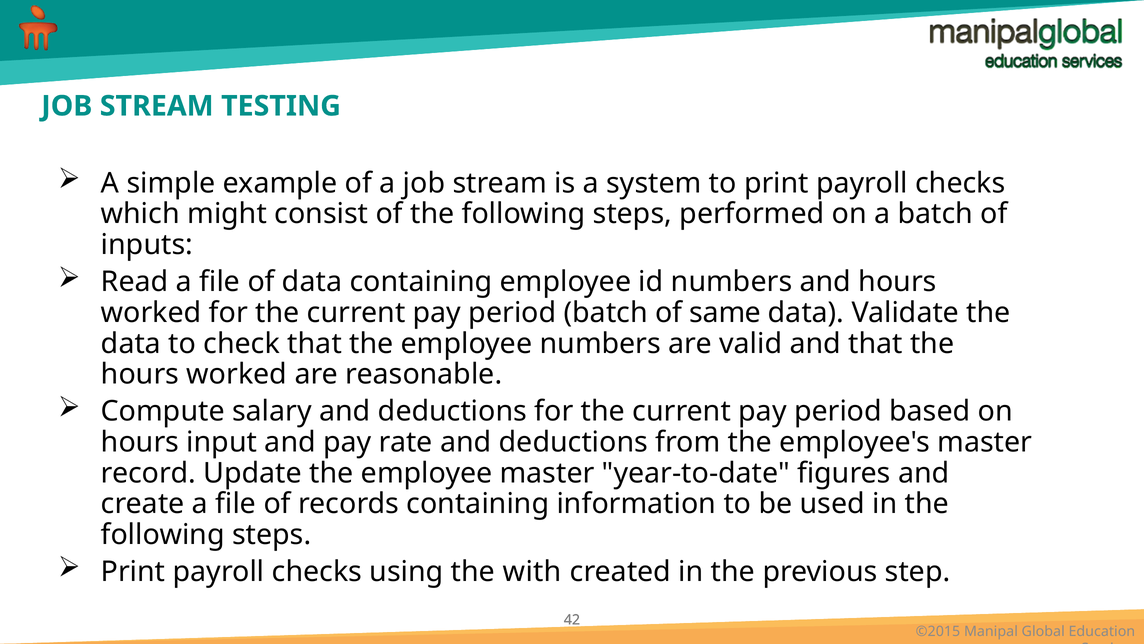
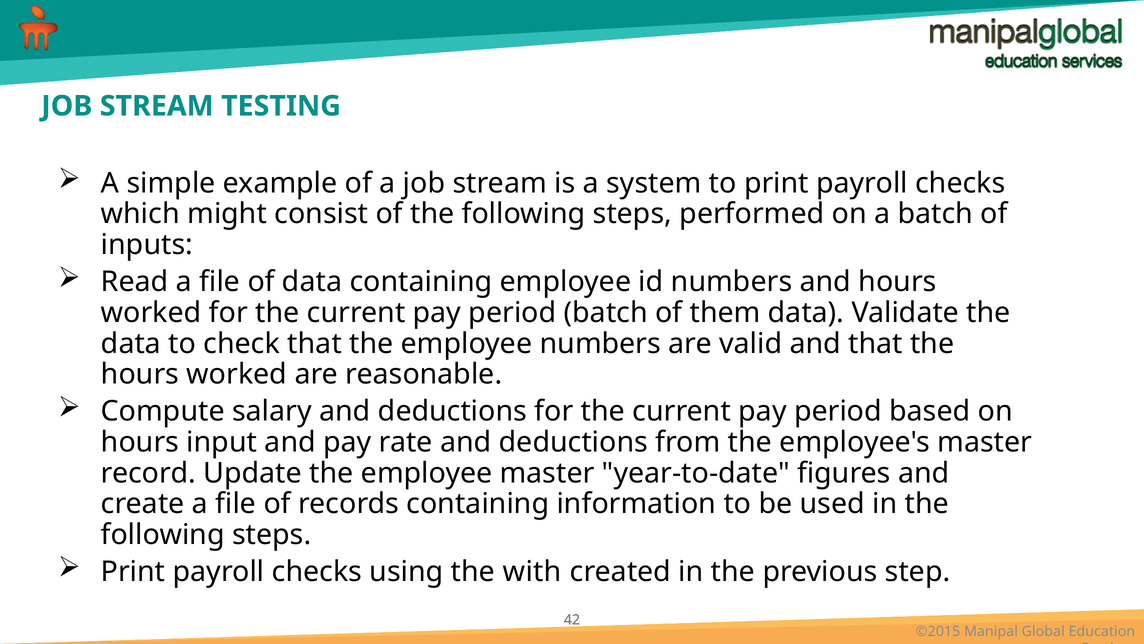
same: same -> them (725, 313)
